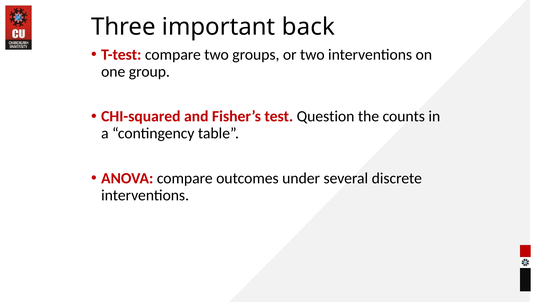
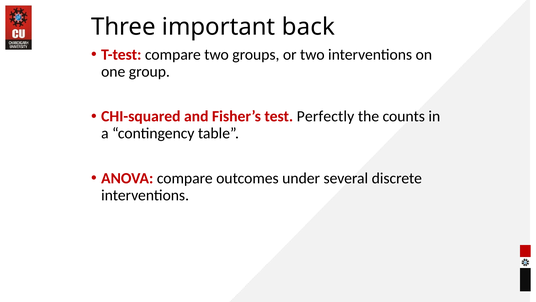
Question: Question -> Perfectly (325, 116)
